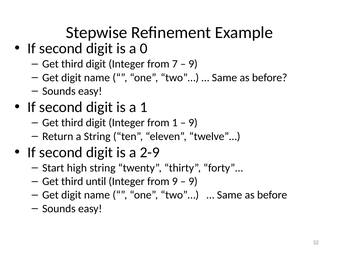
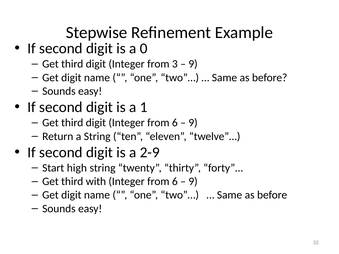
7: 7 -> 3 (175, 64)
digit Integer from 1: 1 -> 6 (175, 123)
until: until -> with (96, 182)
9: 9 -> 6 (175, 182)
